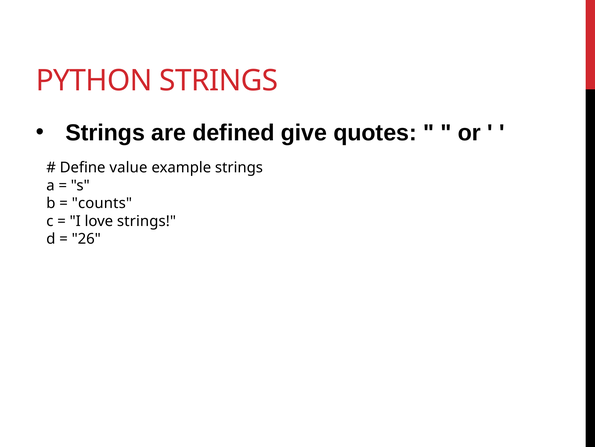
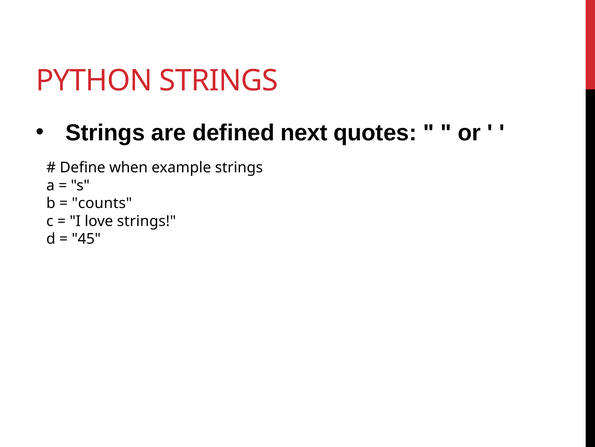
give: give -> next (304, 133)
value: value -> when (129, 167)
26: 26 -> 45 (86, 239)
